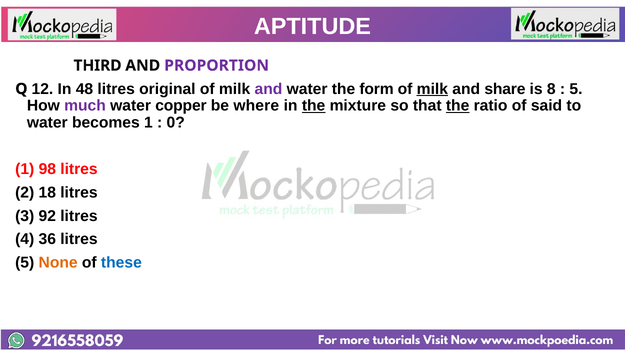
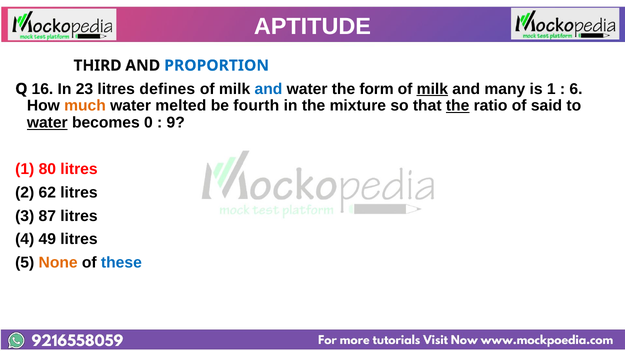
PROPORTION colour: purple -> blue (217, 66)
12: 12 -> 16 (42, 89)
48: 48 -> 23 (84, 89)
original: original -> defines (167, 89)
and colour: purple -> blue (268, 89)
share: share -> many (505, 89)
is 8: 8 -> 1 (551, 89)
5: 5 -> 6 (576, 89)
much colour: purple -> orange (85, 106)
copper: copper -> melted (181, 106)
where: where -> fourth (256, 106)
the underline: present -> none (314, 106)
water underline: none -> present (47, 123)
becomes 1: 1 -> 0 (148, 123)
0: 0 -> 9 (176, 123)
98: 98 -> 80 (47, 170)
18: 18 -> 62 (47, 193)
92: 92 -> 87 (47, 216)
36: 36 -> 49 (47, 240)
